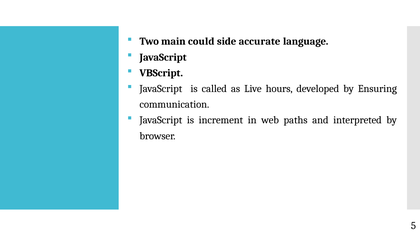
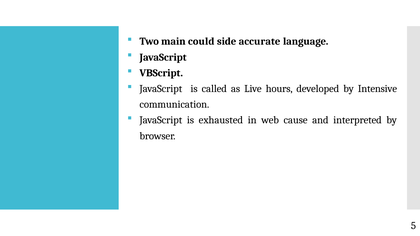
Ensuring: Ensuring -> Intensive (377, 89)
increment: increment -> exhausted (221, 120)
paths: paths -> cause (296, 120)
